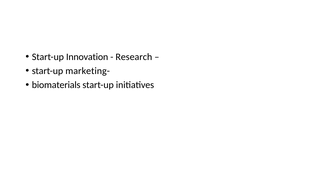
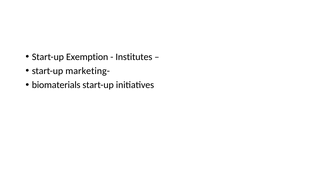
Innovation: Innovation -> Exemption (87, 57)
Research: Research -> Institutes (134, 57)
